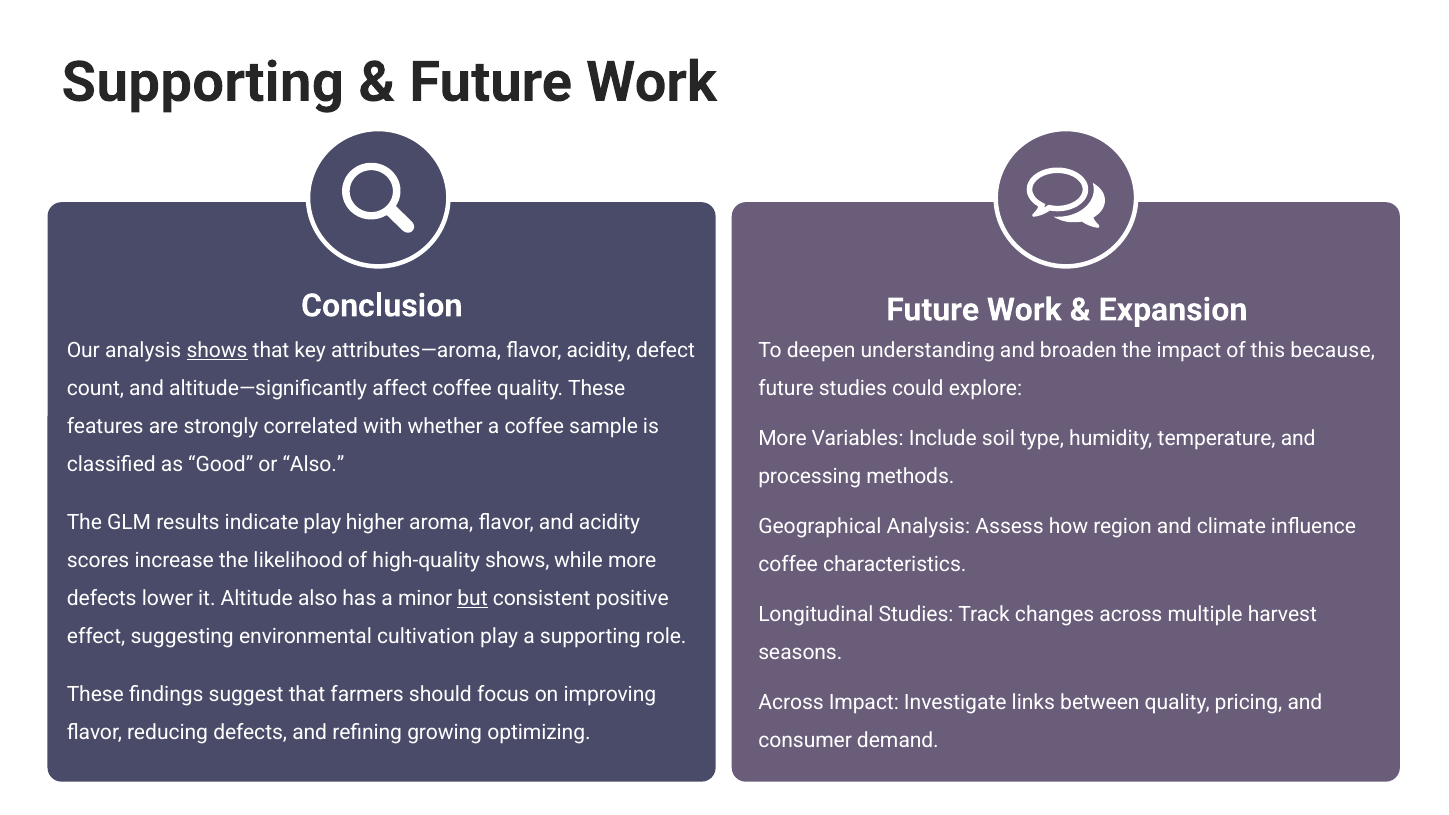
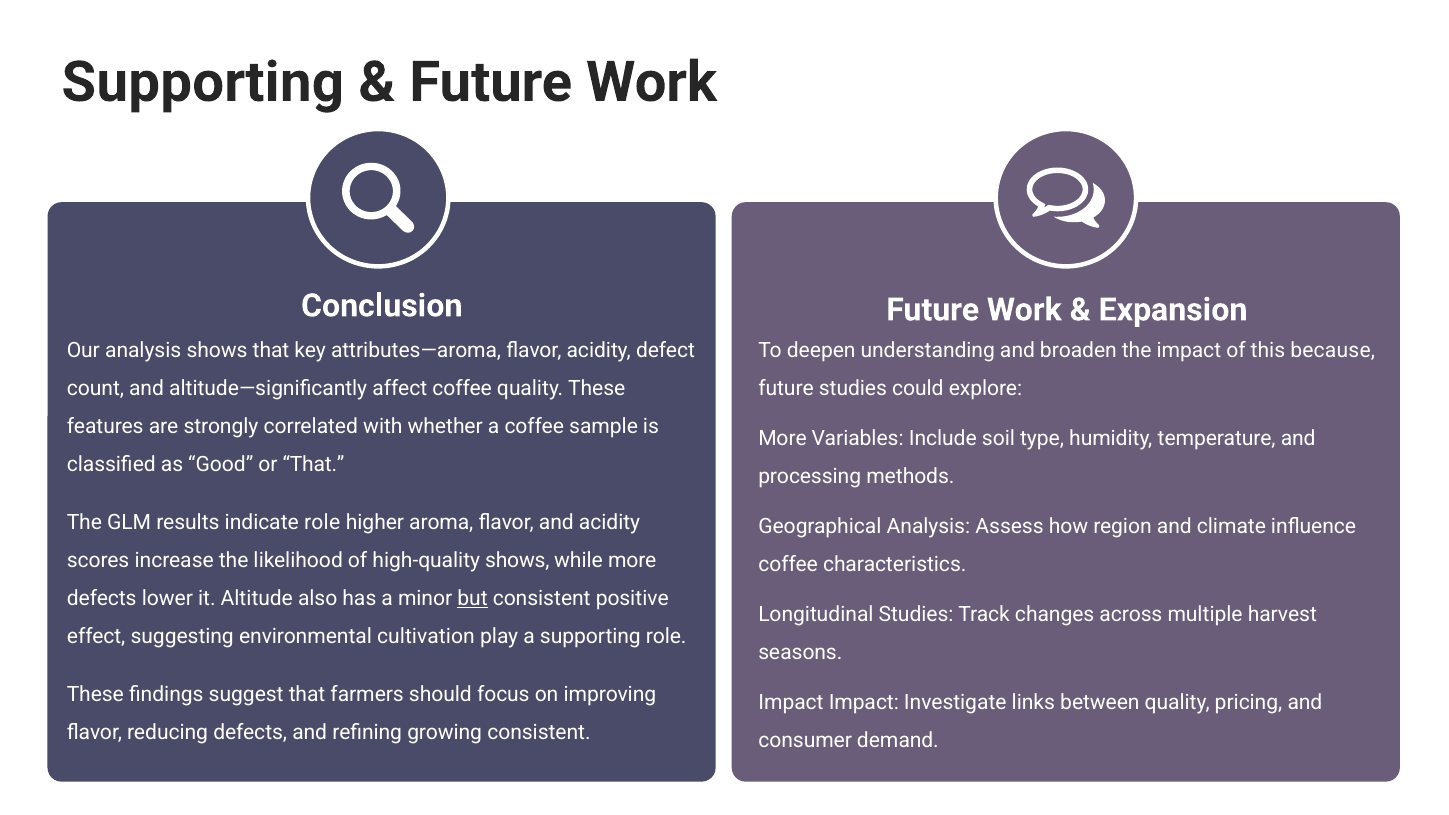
shows underline: present -> none (217, 350)
or Also: Also -> That (314, 464)
indicate play: play -> role (322, 522)
Across: Across -> Impact (791, 703)
growing optimizing: optimizing -> consistent (539, 732)
